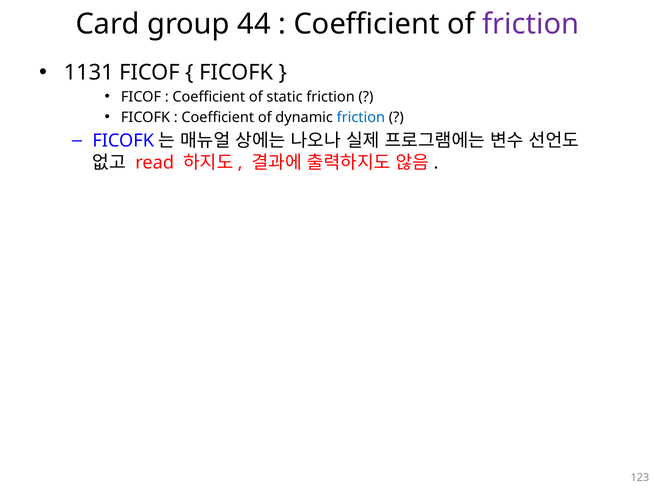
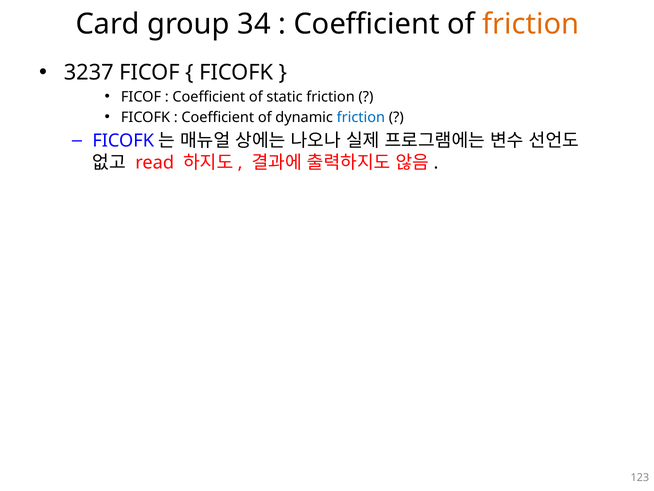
44: 44 -> 34 (254, 24)
friction colour: purple -> orange (531, 24)
1131: 1131 -> 3237 (89, 73)
